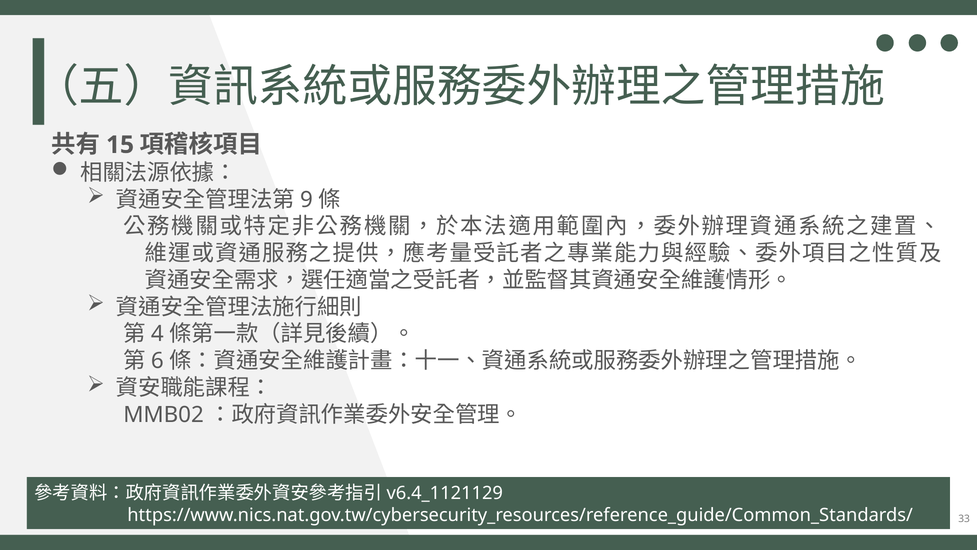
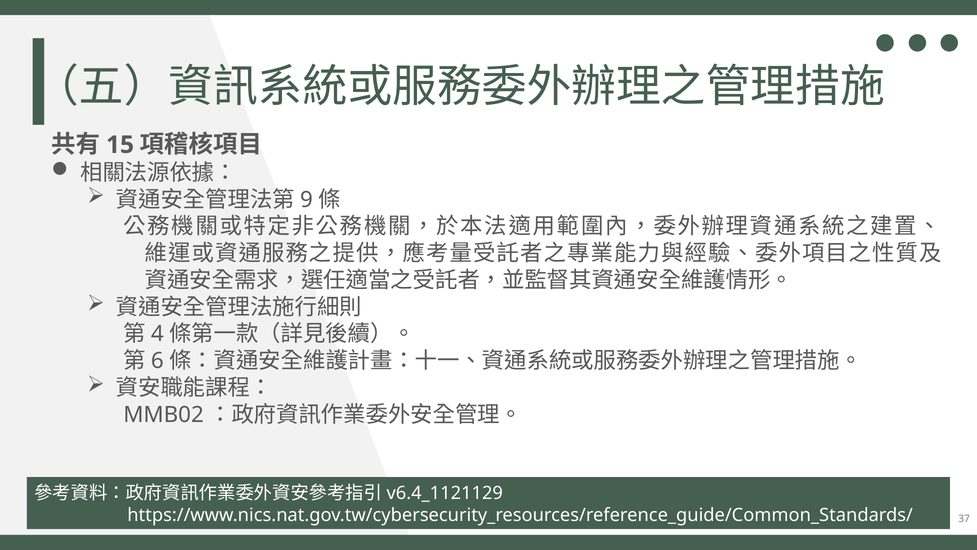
33: 33 -> 37 (964, 518)
